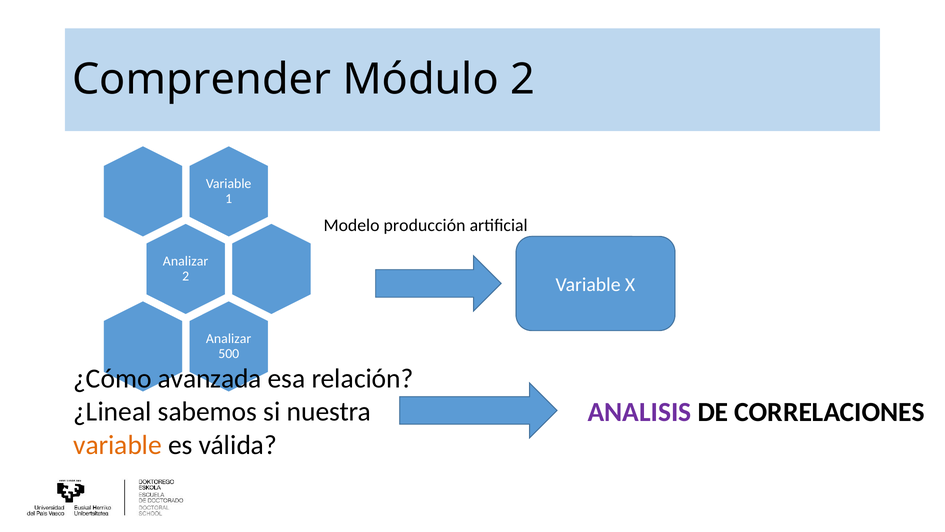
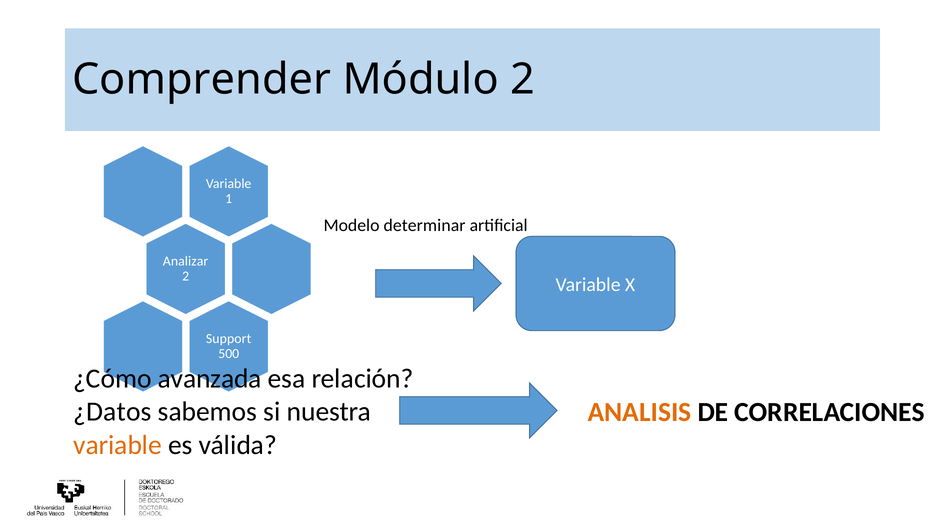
producción: producción -> determinar (425, 225)
Analizar: Analizar -> Support (229, 339)
¿Lineal: ¿Lineal -> ¿Datos (112, 411)
ANALISIS colour: purple -> orange (639, 412)
